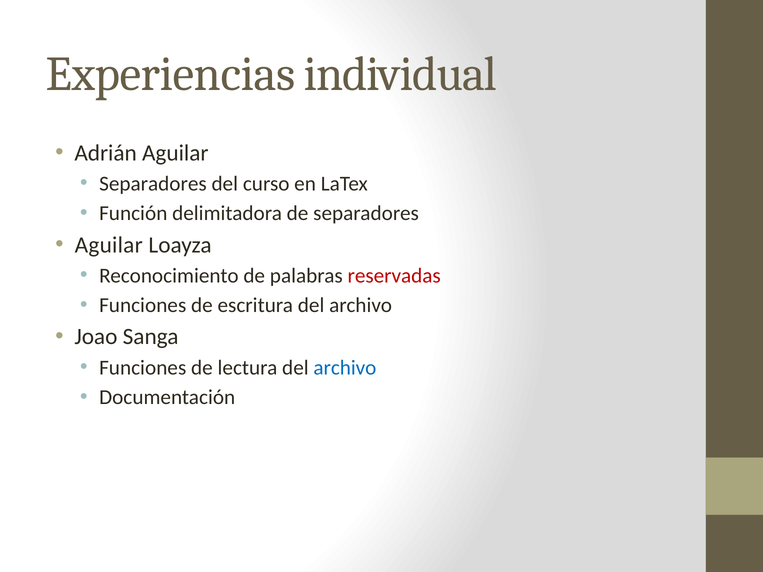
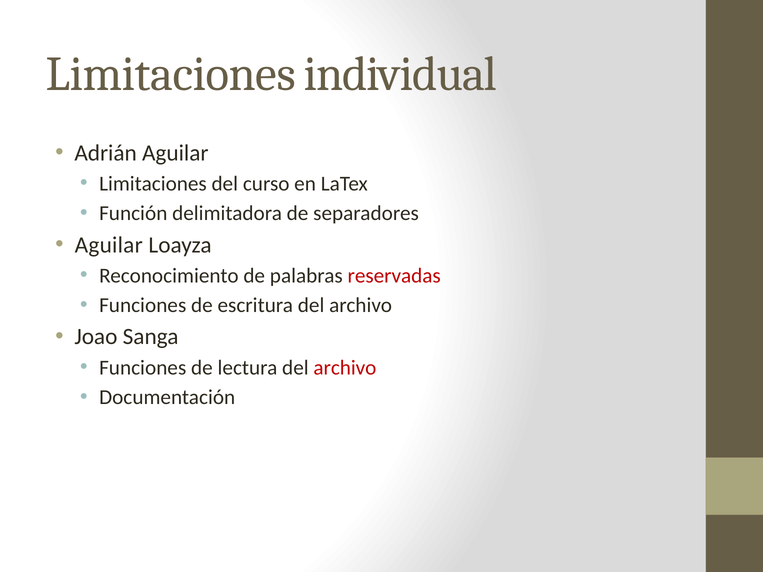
Experiencias: Experiencias -> Limitaciones (171, 74)
Separadores: Separadores -> Limitaciones (153, 184)
archivo colour: blue -> red (345, 368)
